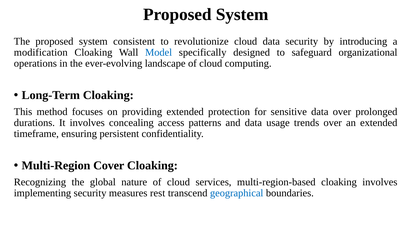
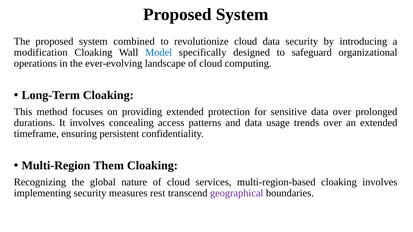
consistent: consistent -> combined (134, 41)
Cover: Cover -> Them (109, 166)
geographical colour: blue -> purple (237, 193)
